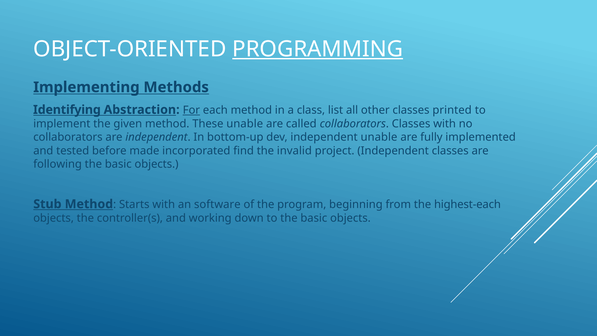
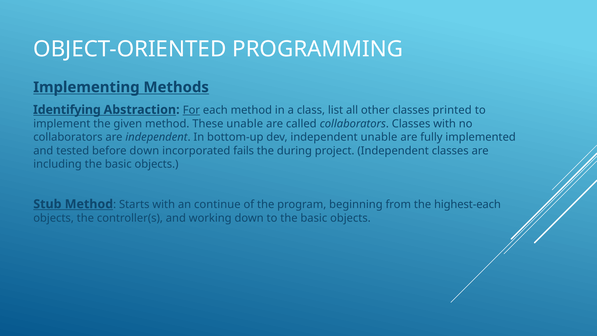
PROGRAMMING underline: present -> none (318, 49)
before made: made -> down (144, 151)
find: find -> fails (244, 151)
invalid: invalid -> during (294, 151)
following: following -> including (58, 164)
software: software -> continue (217, 204)
